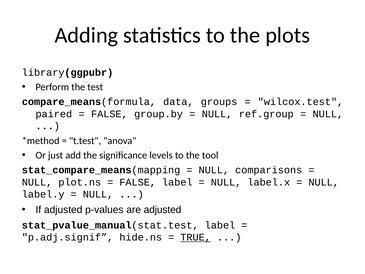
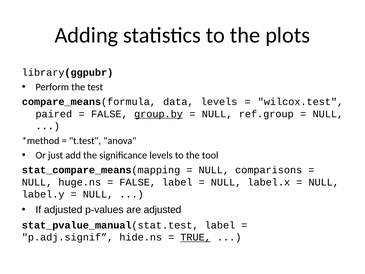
data groups: groups -> levels (219, 102)
group.by underline: none -> present (159, 114)
plot.ns: plot.ns -> huge.ns (80, 182)
